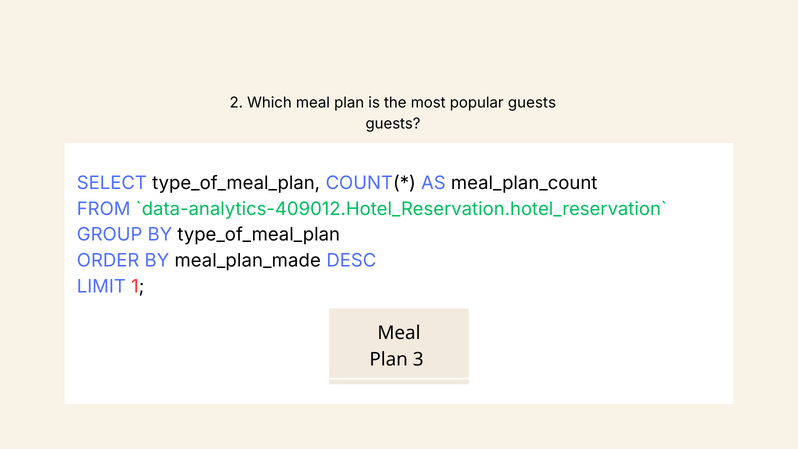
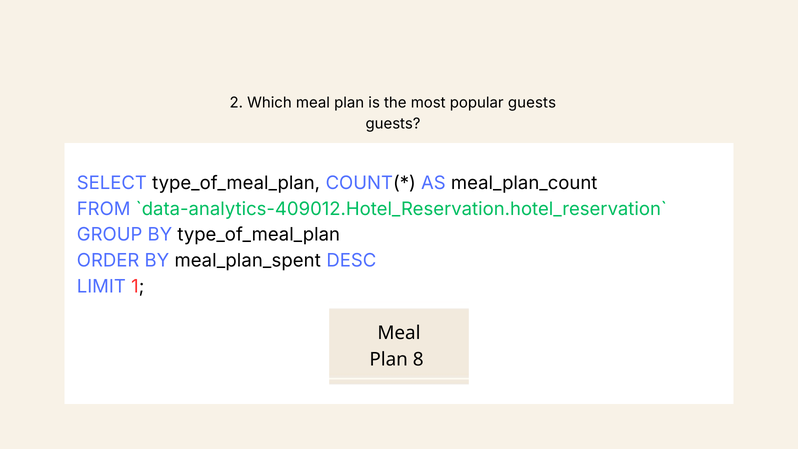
meal_plan_made: meal_plan_made -> meal_plan_spent (248, 261)
3: 3 -> 8 (418, 359)
